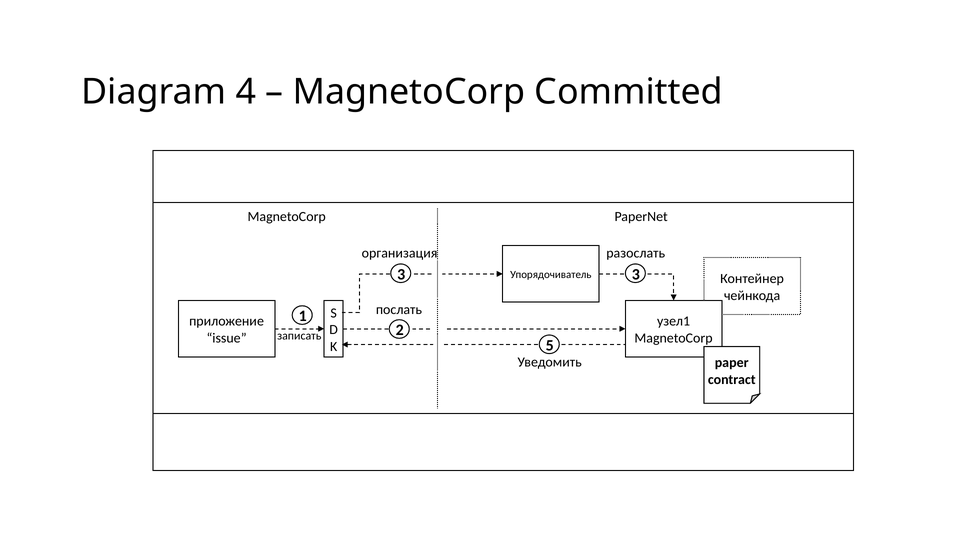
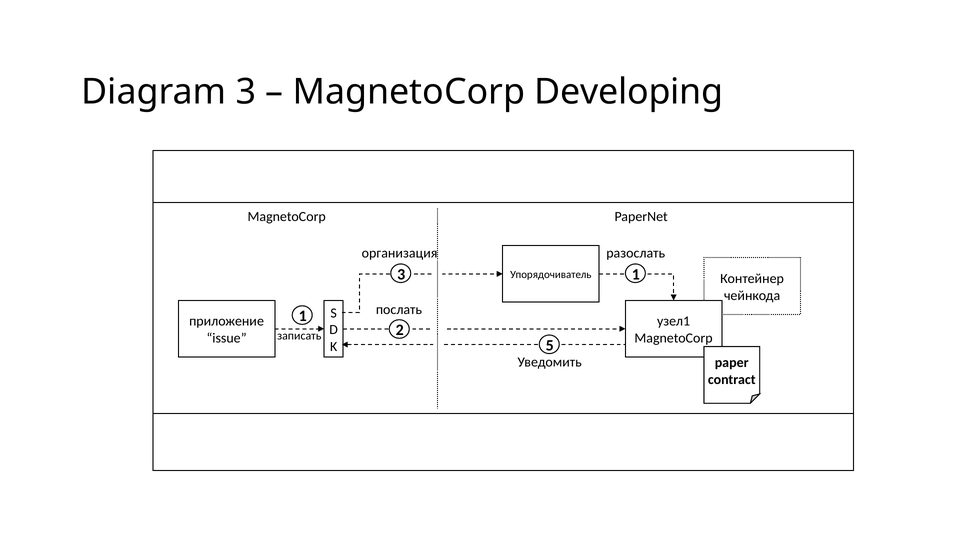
Diagram 4: 4 -> 3 (246, 92)
Committed: Committed -> Developing (629, 92)
3 3: 3 -> 1 (636, 274)
